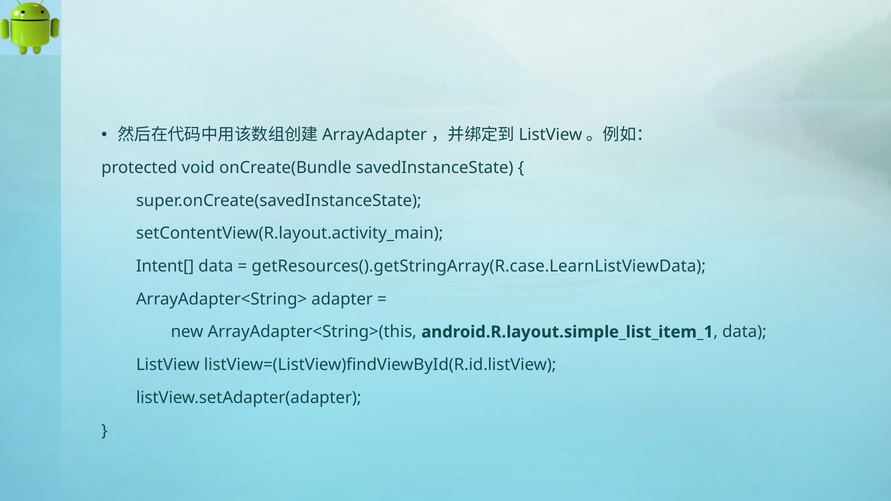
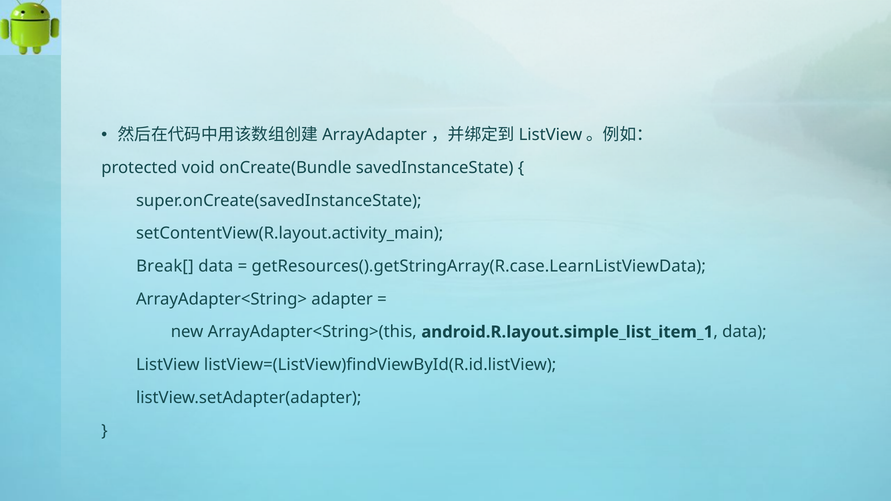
Intent[: Intent[ -> Break[ (165, 266)
